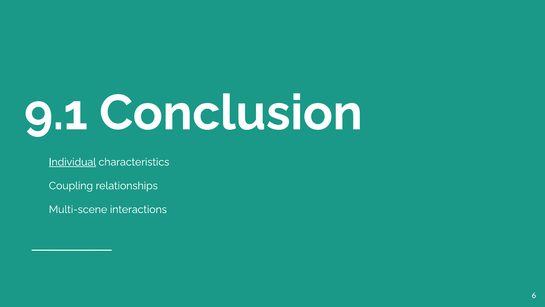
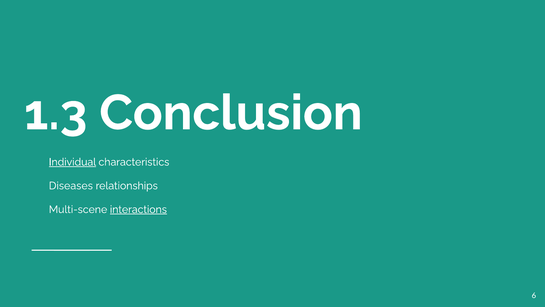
9.1: 9.1 -> 1.3 (56, 113)
Coupling: Coupling -> Diseases (71, 186)
interactions underline: none -> present (138, 209)
